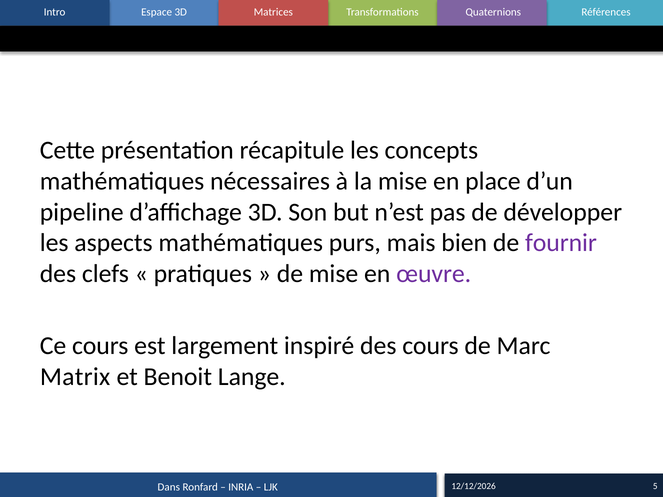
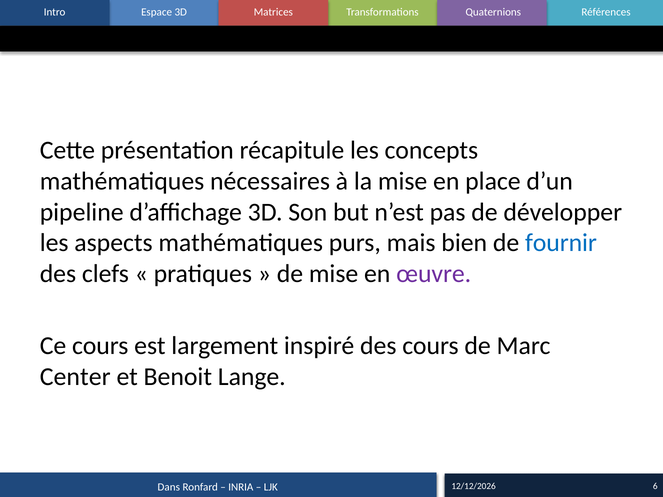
fournir colour: purple -> blue (561, 243)
Matrix: Matrix -> Center (75, 377)
5: 5 -> 6 (655, 487)
